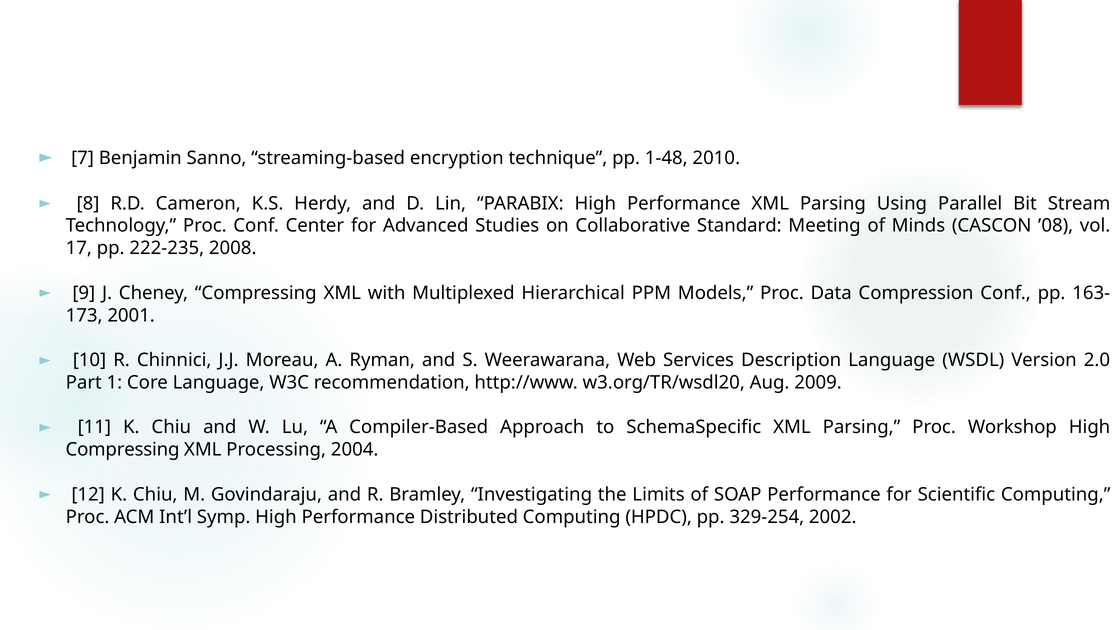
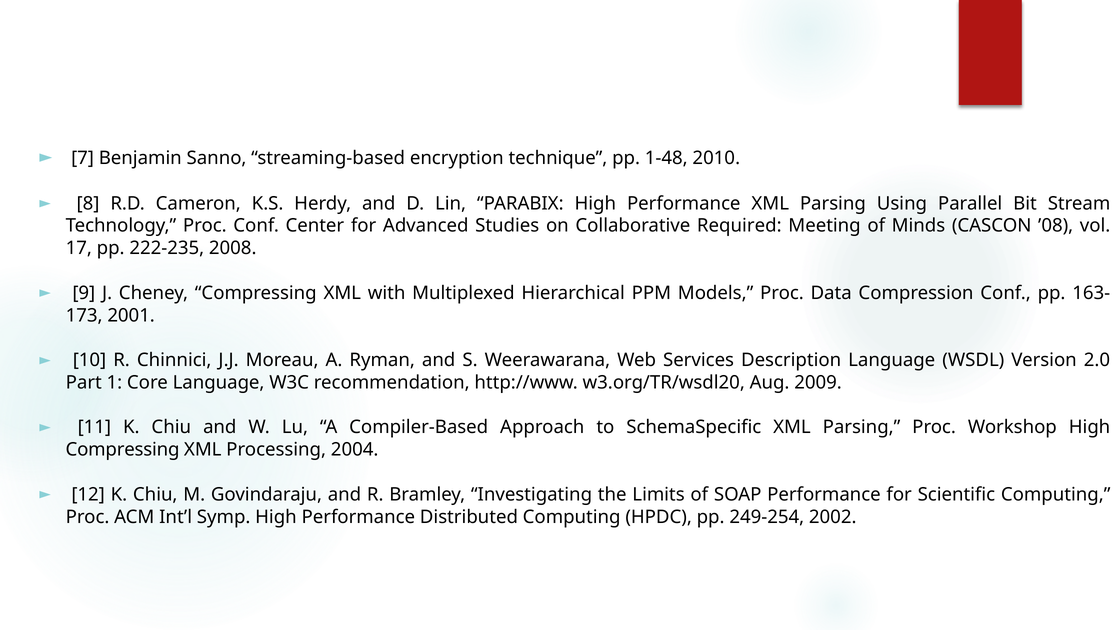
Standard: Standard -> Required (739, 226)
329-254: 329-254 -> 249-254 (767, 517)
